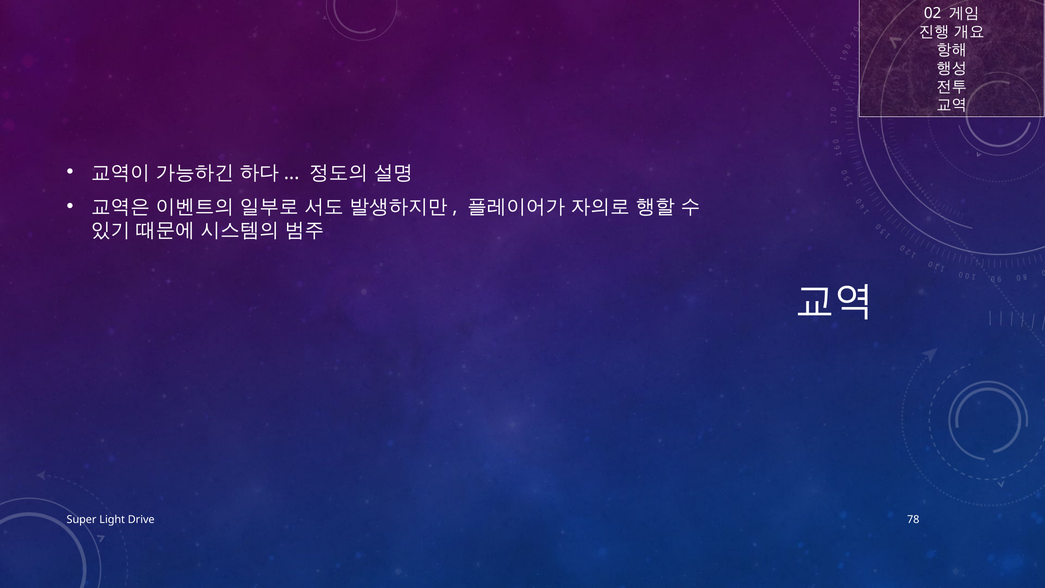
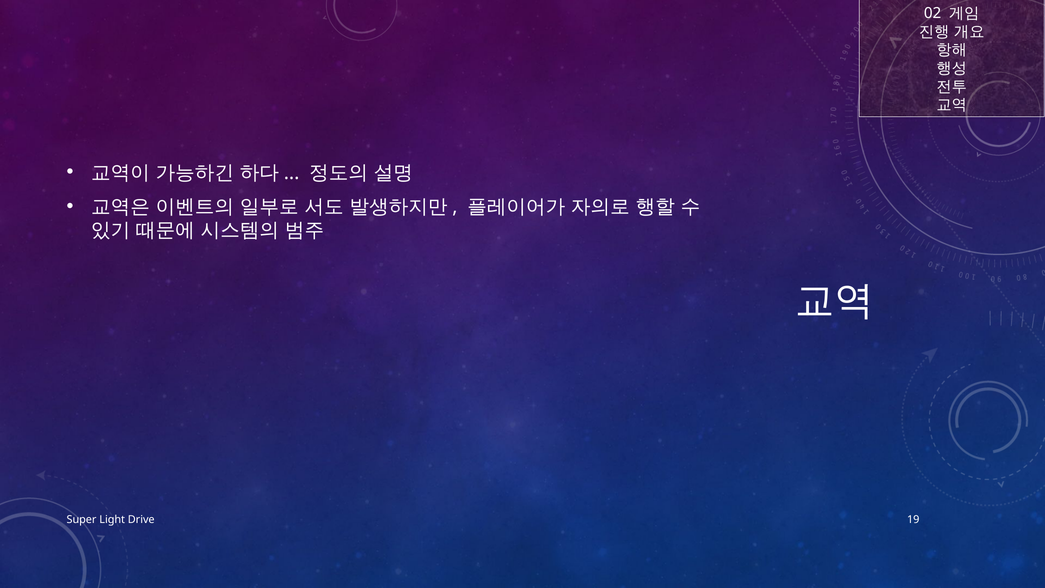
78: 78 -> 19 (913, 519)
